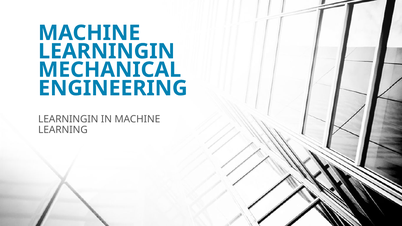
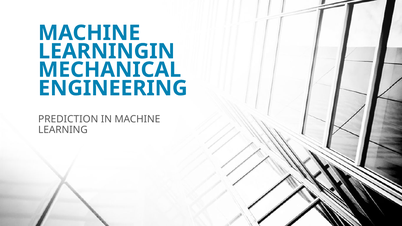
LEARNINGIN: LEARNINGIN -> PREDICTION (68, 119)
